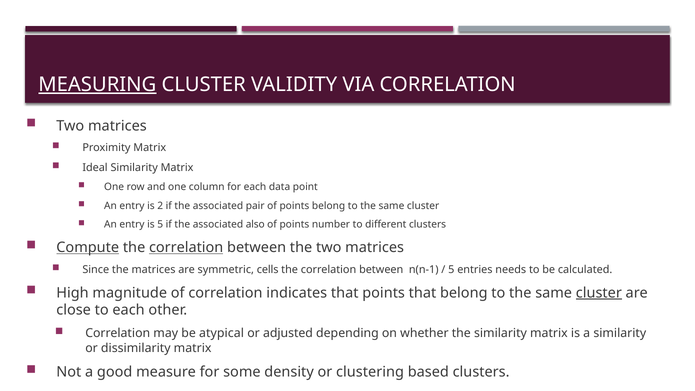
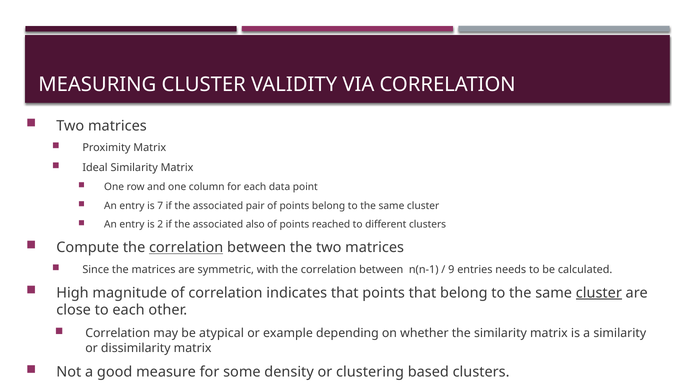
MEASURING underline: present -> none (97, 84)
2: 2 -> 7 (160, 206)
is 5: 5 -> 2 (160, 225)
number: number -> reached (331, 225)
Compute underline: present -> none (88, 248)
cells: cells -> with (268, 269)
5: 5 -> 9 (451, 269)
adjusted: adjusted -> example (288, 333)
